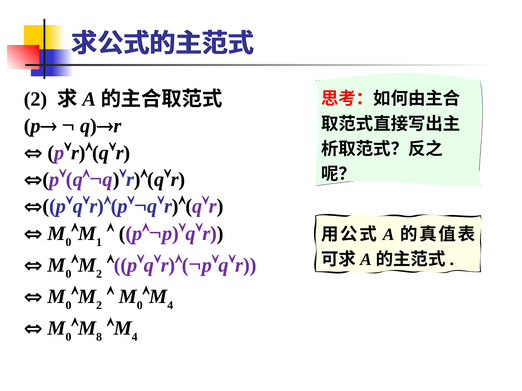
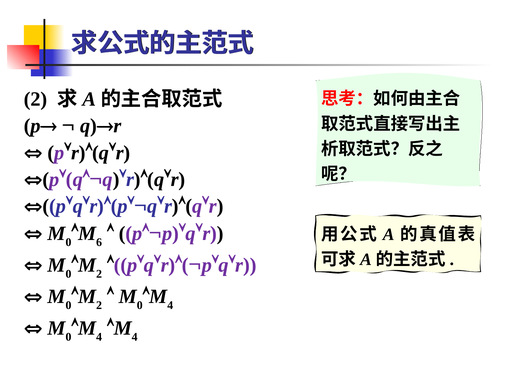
1: 1 -> 6 (99, 243)
8: 8 -> 4 (99, 337)
